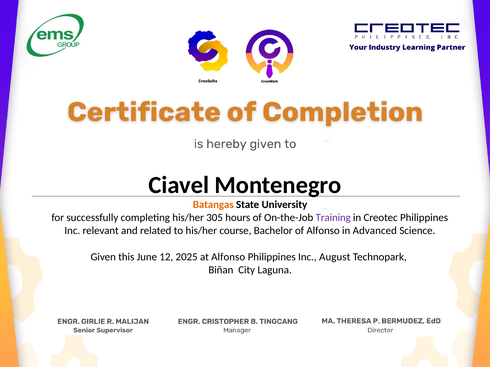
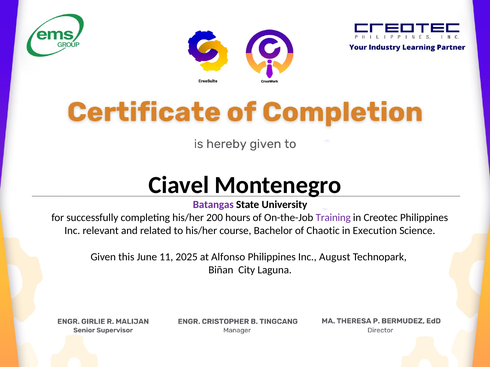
Batangas colour: orange -> purple (213, 205)
305: 305 -> 200 (215, 218)
of Alfonso: Alfonso -> Chaotic (323, 231)
Advanced: Advanced -> Execution (375, 231)
12: 12 -> 11 (166, 257)
